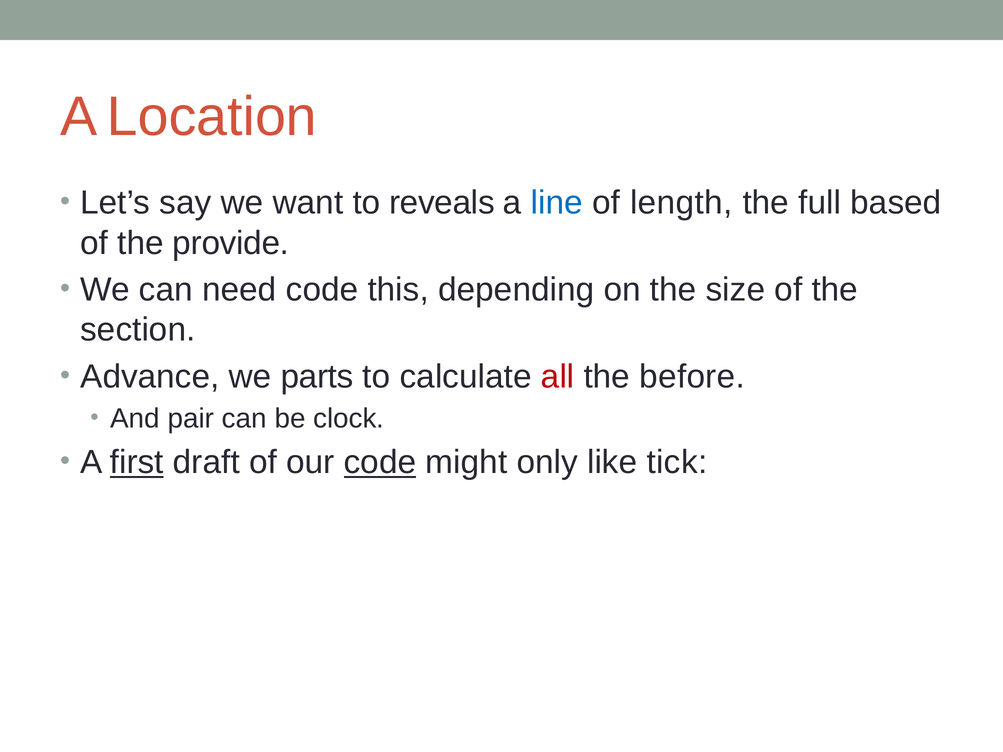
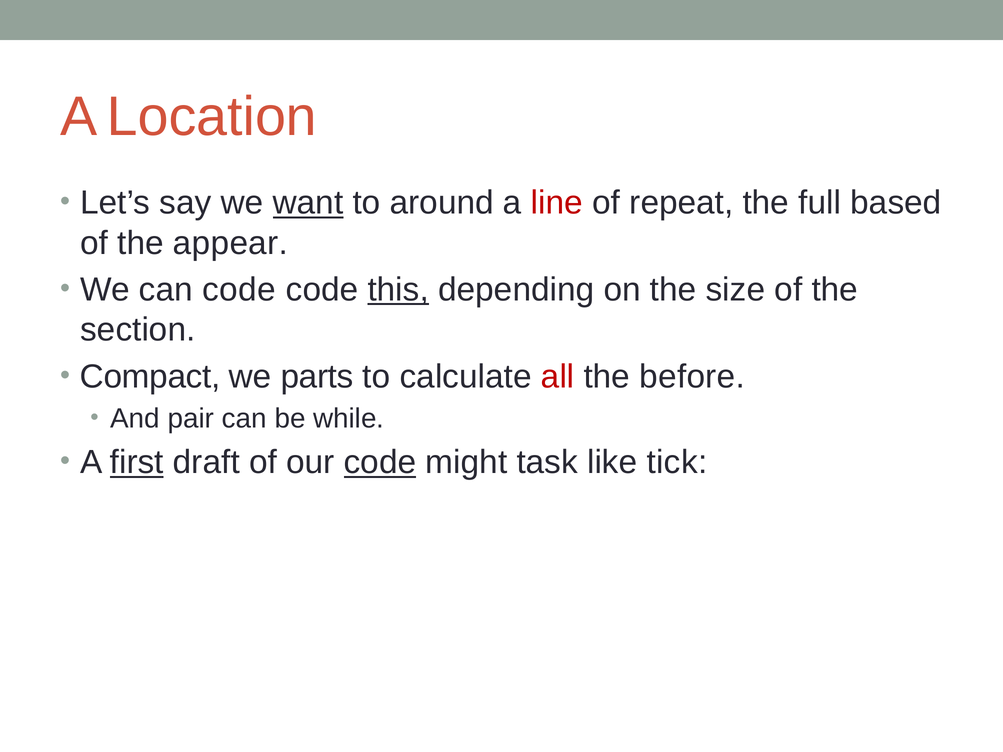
want underline: none -> present (308, 203)
reveals: reveals -> around (442, 203)
line colour: blue -> red (557, 203)
length: length -> repeat (681, 203)
provide: provide -> appear (230, 243)
can need: need -> code (239, 290)
this underline: none -> present (398, 290)
Advance: Advance -> Compact (150, 377)
clock: clock -> while (349, 419)
only: only -> task (547, 463)
